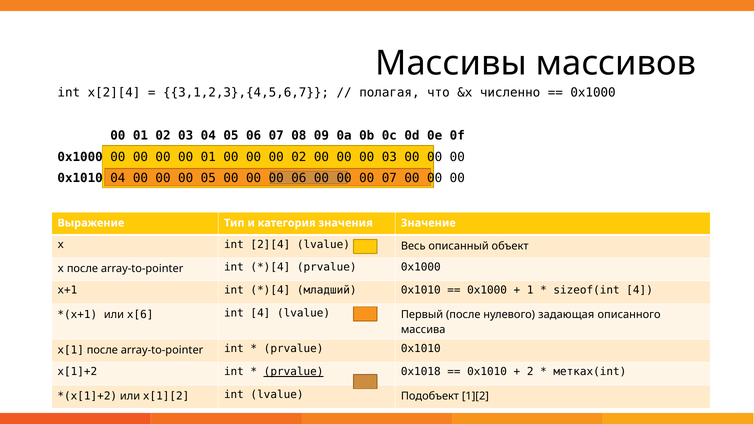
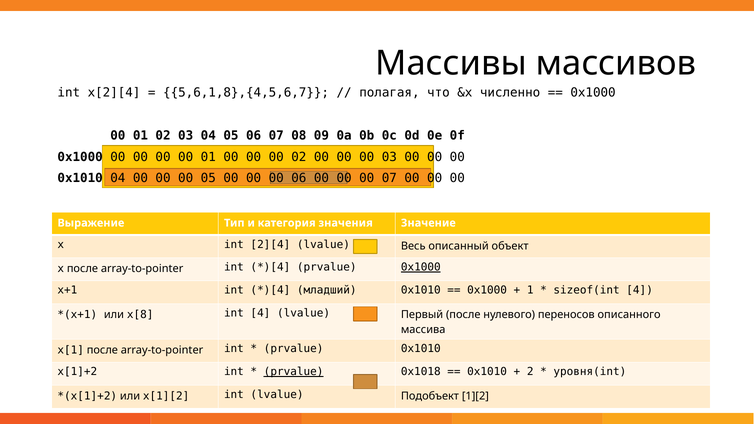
3,1,2,3},{4,5,6,7: 3,1,2,3},{4,5,6,7 -> 5,6,1,8},{4,5,6,7 (246, 93)
0x1000 underline: none -> present (421, 267)
x[6: x[6 -> x[8 (140, 315)
задающая: задающая -> переносов (566, 315)
метках(int: метках(int -> уровня(int (590, 372)
